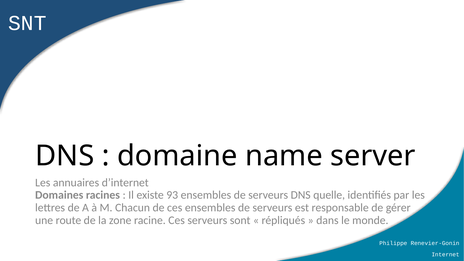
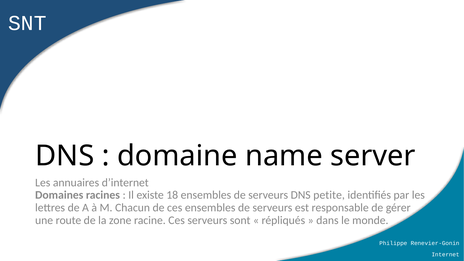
93: 93 -> 18 (172, 195)
quelle: quelle -> petite (329, 195)
